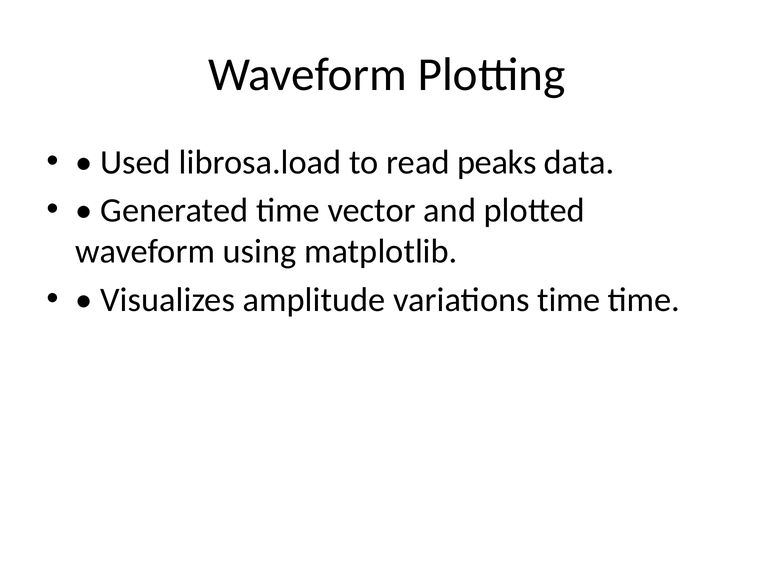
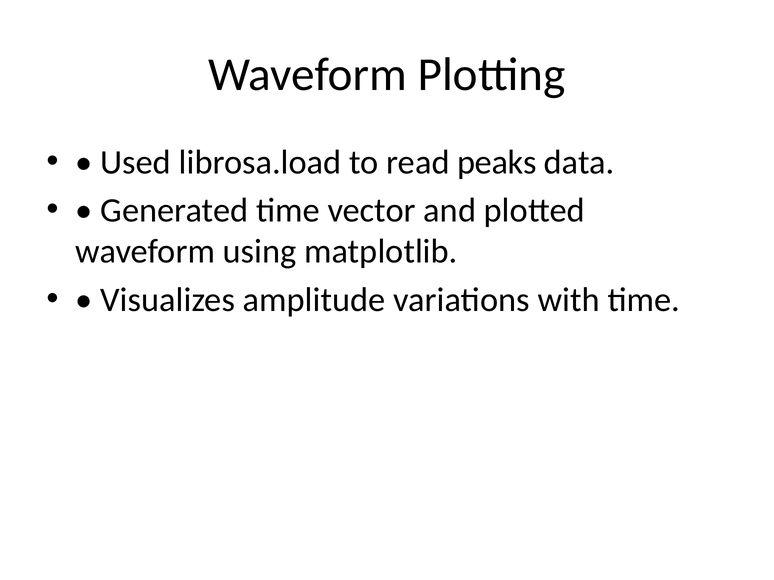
variations time: time -> with (569, 300)
